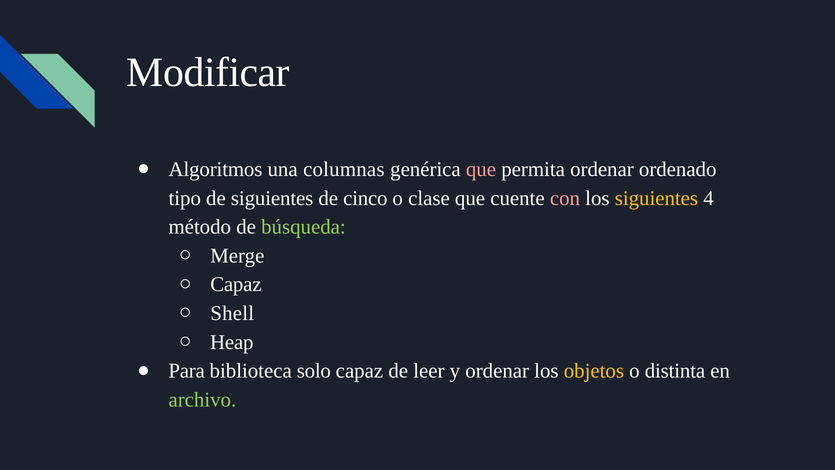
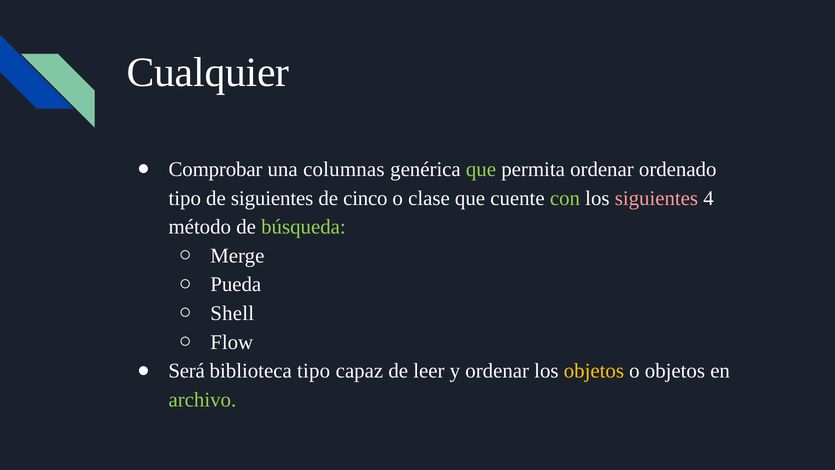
Modificar: Modificar -> Cualquier (208, 72)
Algoritmos: Algoritmos -> Comprobar (216, 169)
que colour: pink -> light green (481, 169)
con colour: pink -> light green (565, 198)
siguientes colour: yellow -> pink (656, 198)
Capaz: Capaz -> Pueda (236, 284)
Heap: Heap -> Flow (232, 342)
Para: Para -> Será (187, 371)
biblioteca solo: solo -> tipo (314, 371)
o distinta: distinta -> objetos (675, 371)
